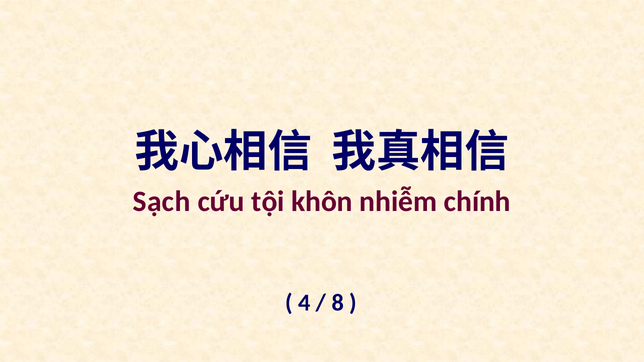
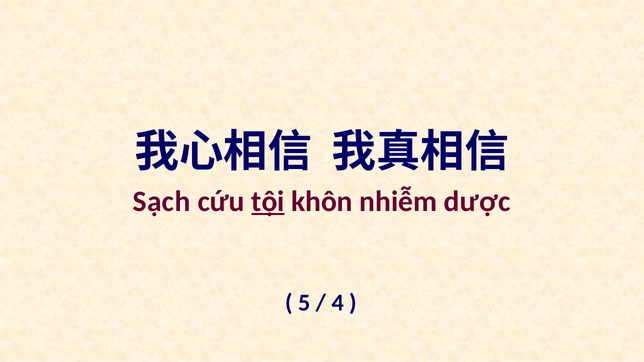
tội underline: none -> present (268, 202)
chính: chính -> dược (477, 202)
4: 4 -> 5 (304, 303)
8: 8 -> 4 (338, 303)
